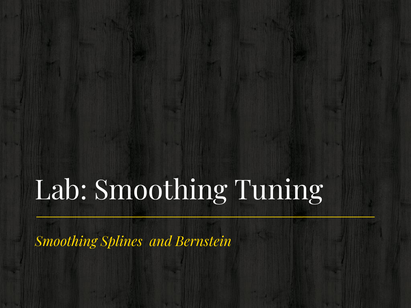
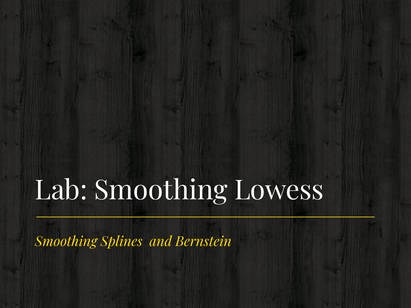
Tuning: Tuning -> Lowess (279, 191)
